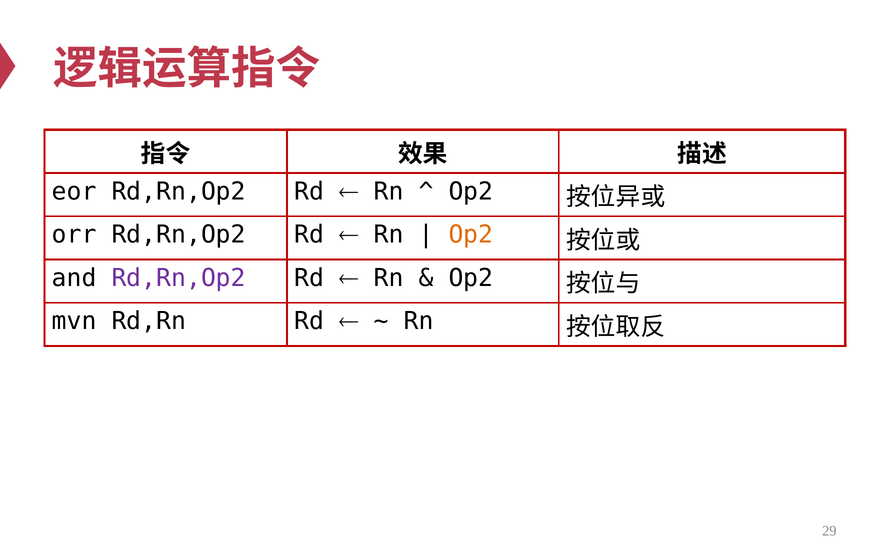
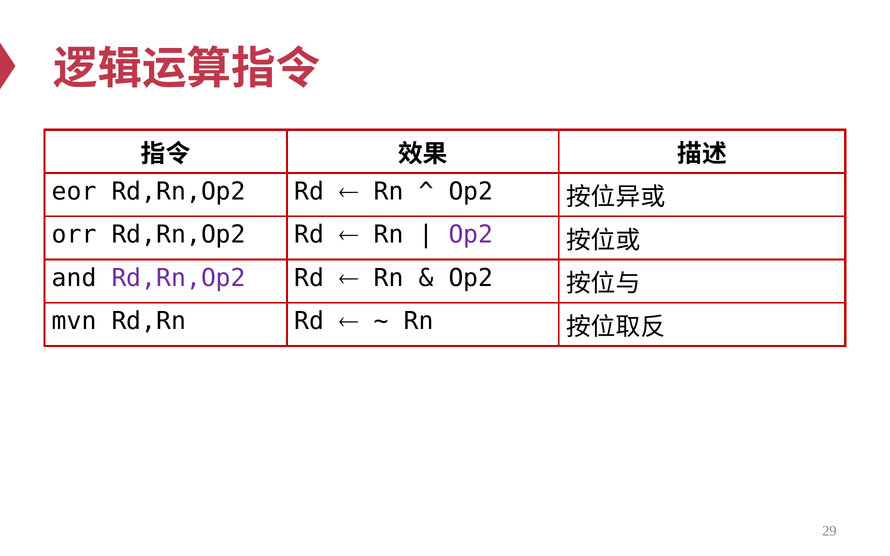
Op2 colour: orange -> purple (471, 235)
